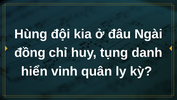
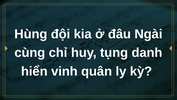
đồng: đồng -> cùng (30, 52)
